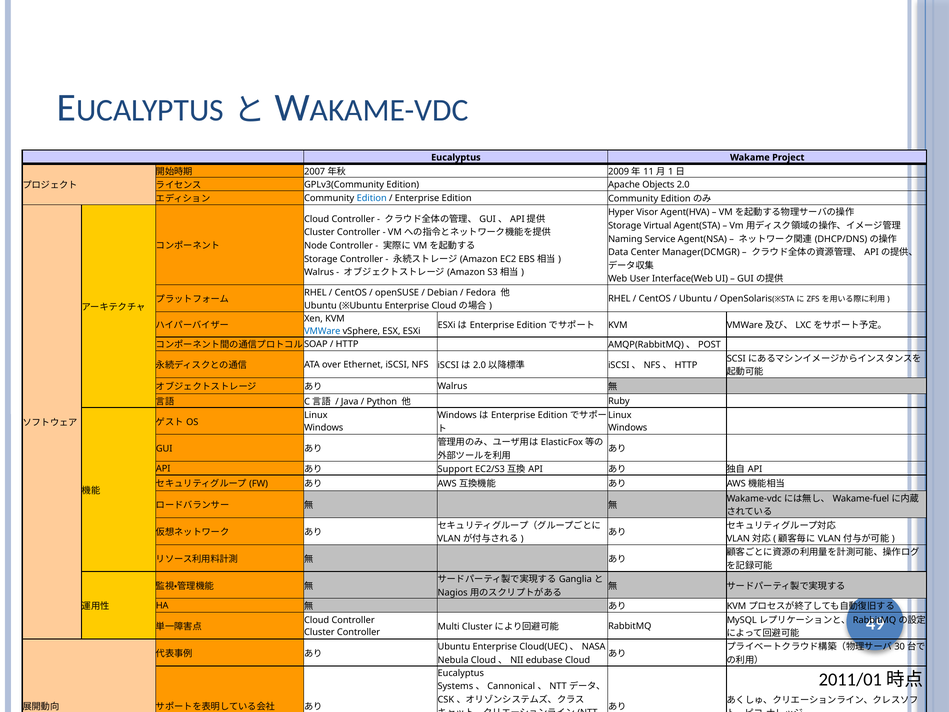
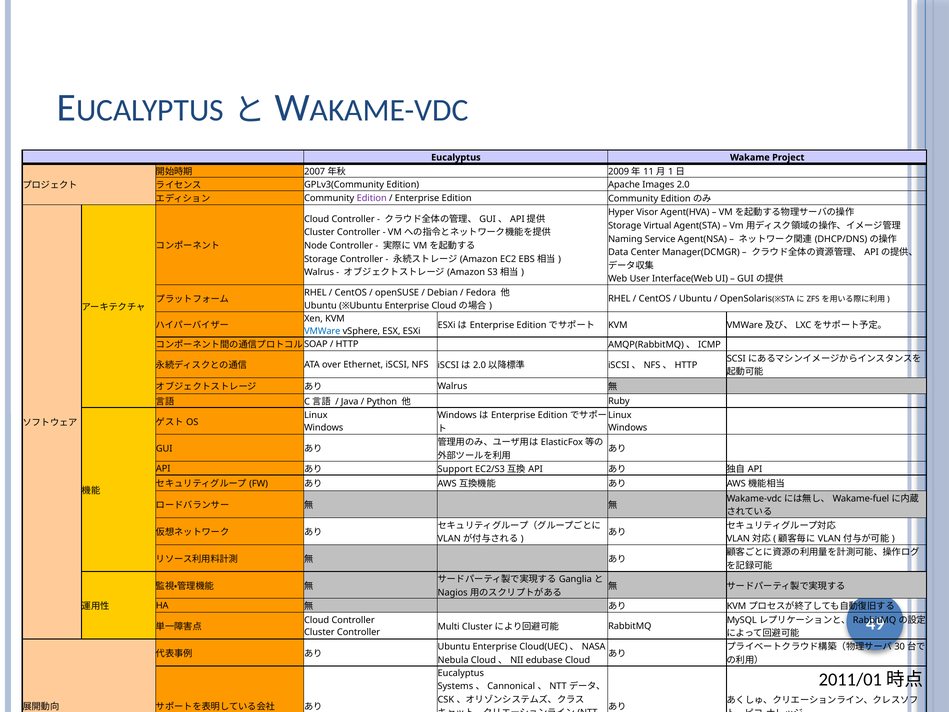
Objects: Objects -> Images (658, 185)
Edition colour: blue -> purple (372, 198)
POST: POST -> ICMP (709, 345)
